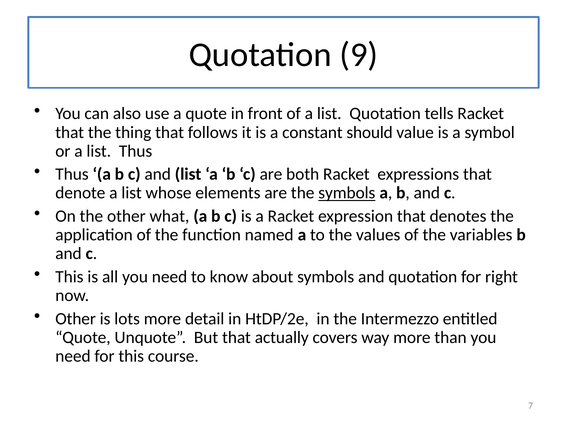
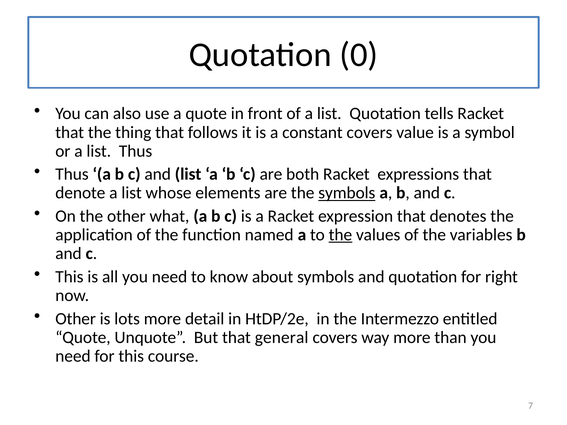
9: 9 -> 0 (359, 55)
constant should: should -> covers (370, 132)
the underline: none -> present (340, 235)
actually: actually -> general (282, 338)
